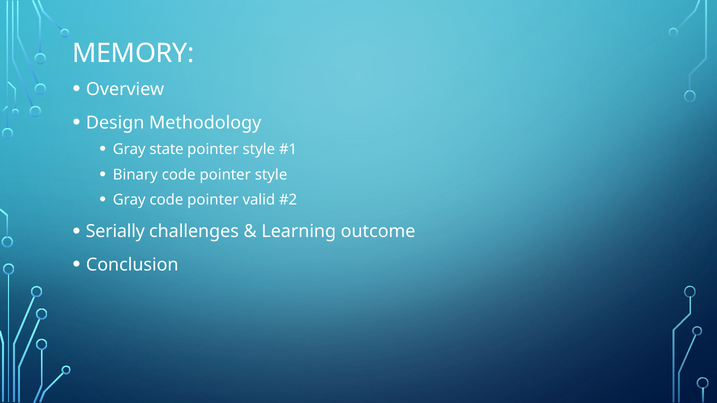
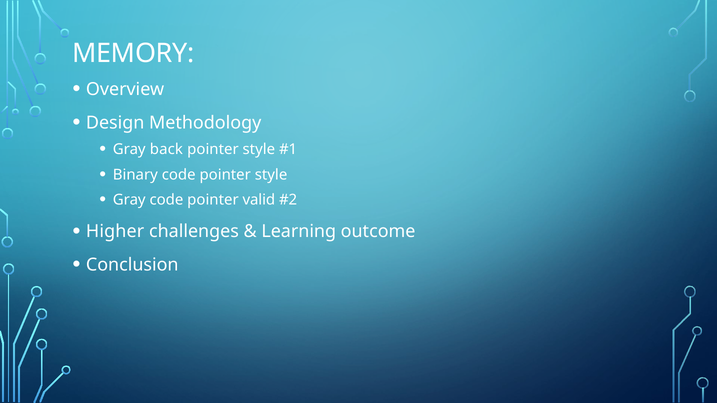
state: state -> back (166, 150)
Serially: Serially -> Higher (115, 232)
